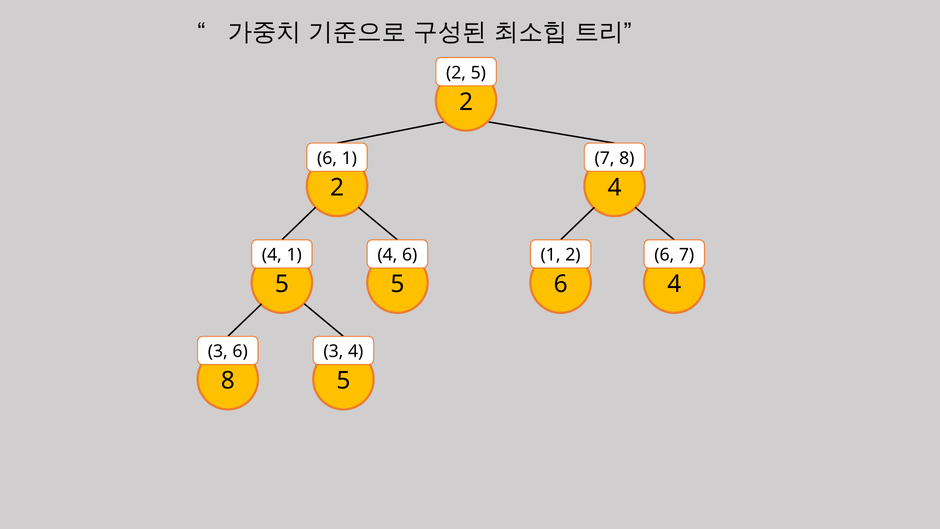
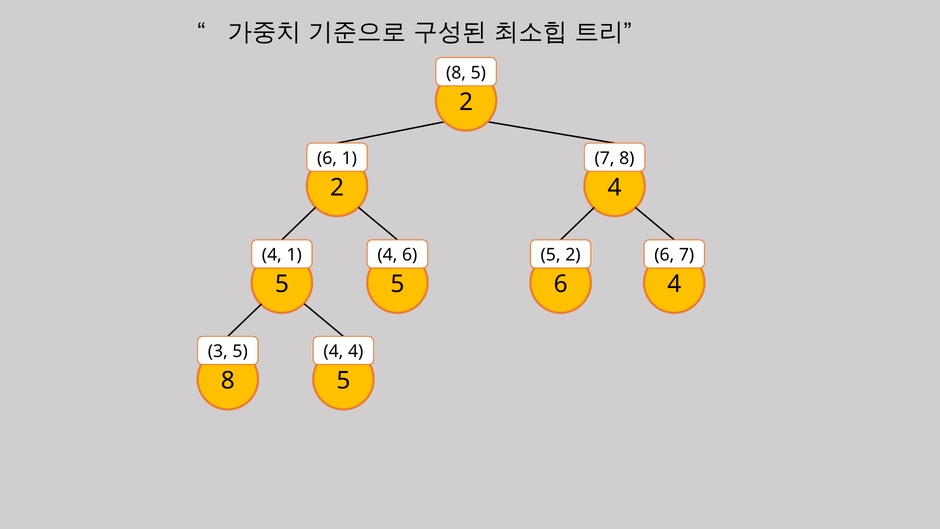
2: 2 -> 8 (456, 73)
1: 1 -> 5 (551, 255)
3 6: 6 -> 5 (240, 352)
3: 3 -> 4 (333, 352)
